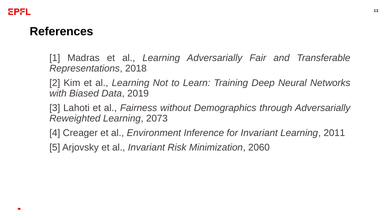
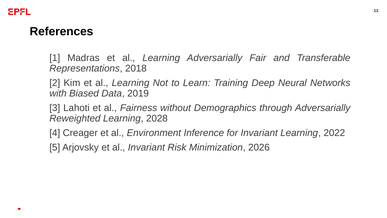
2073: 2073 -> 2028 (157, 118)
2011: 2011 -> 2022 (334, 133)
2060: 2060 -> 2026 (259, 147)
